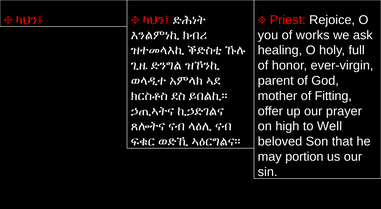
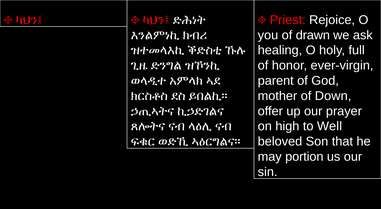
works: works -> drawn (313, 35)
Fitting: Fitting -> Down (333, 96)
